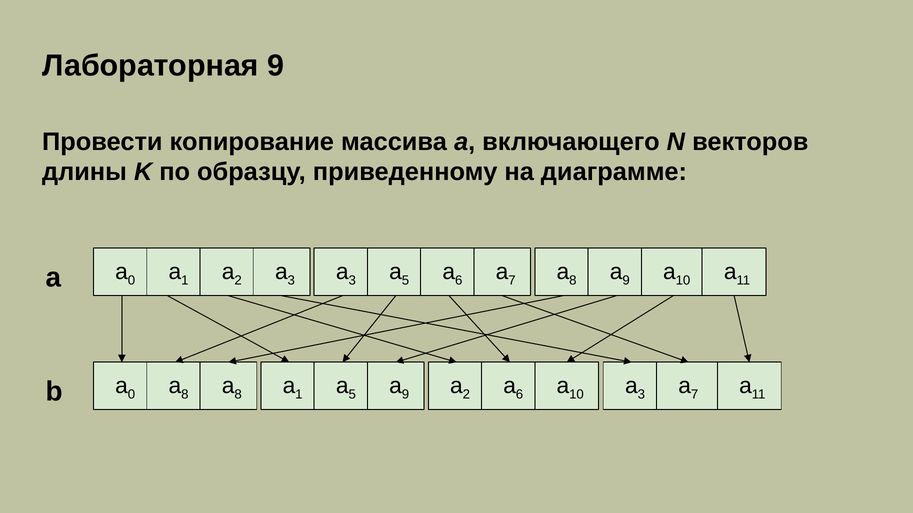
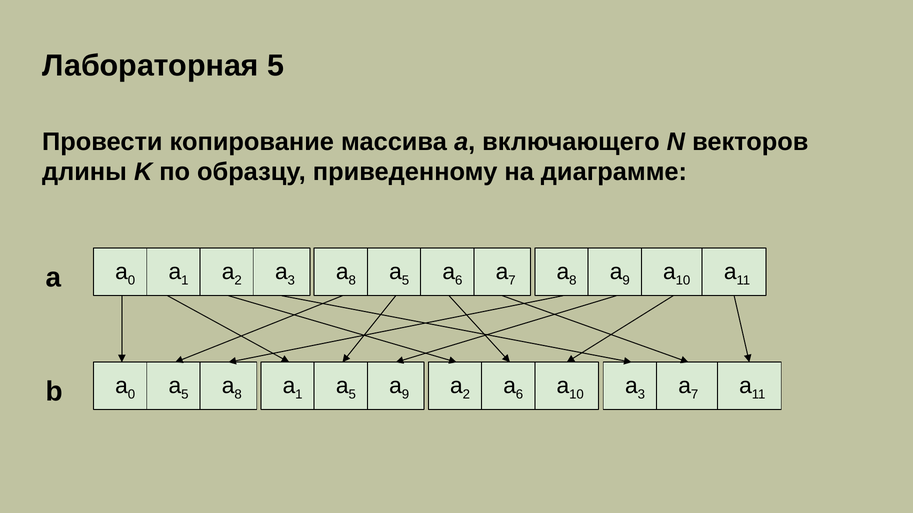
Лабораторная 9: 9 -> 5 (276, 66)
3: 3 -> 8 (352, 281)
8: 8 -> 5 (185, 395)
